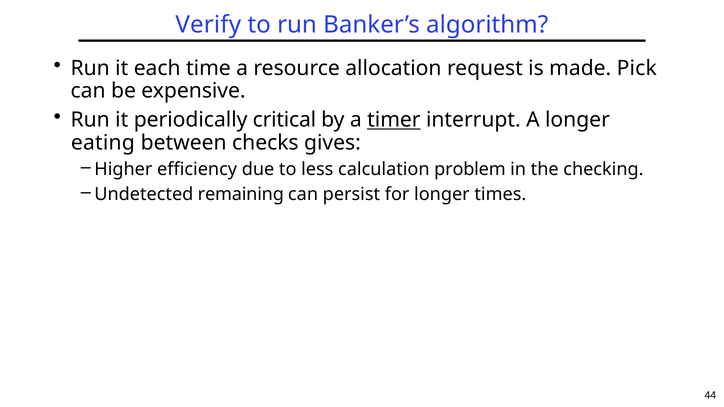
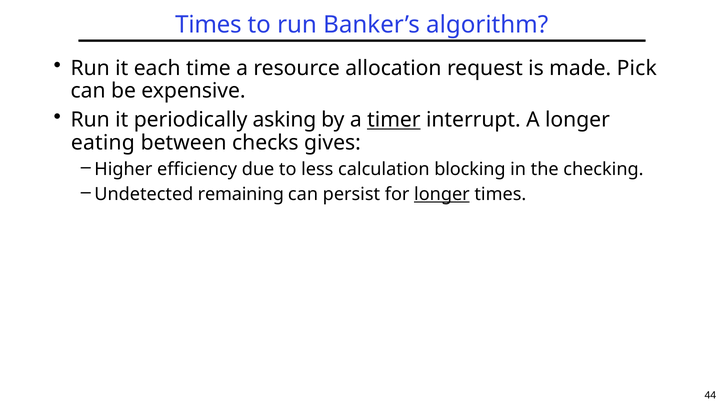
Verify: Verify -> Times (208, 25)
critical: critical -> asking (284, 120)
problem: problem -> blocking (470, 169)
longer underline: none -> present (442, 194)
